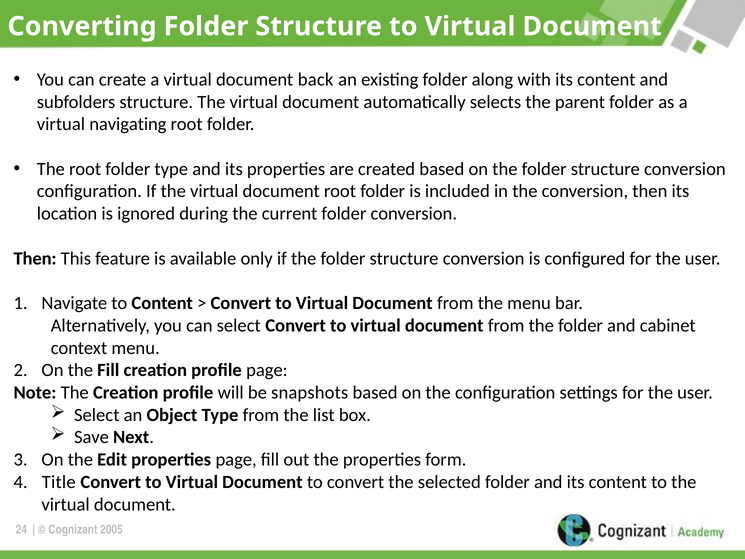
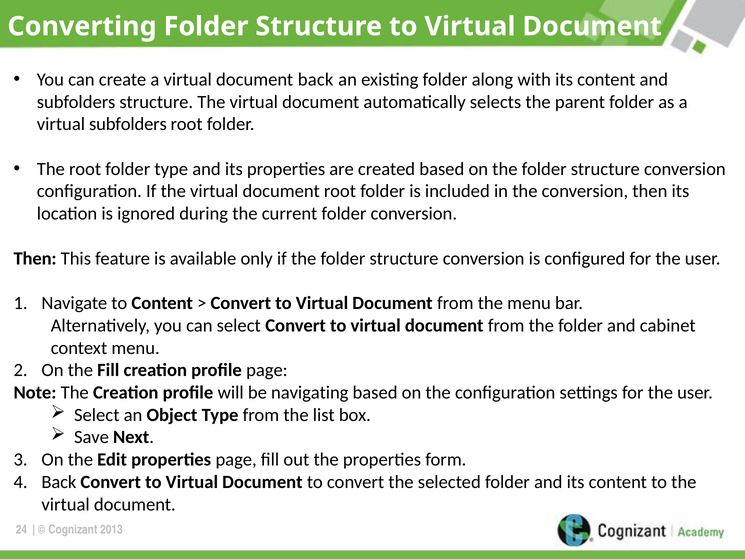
virtual navigating: navigating -> subfolders (128, 124)
snapshots: snapshots -> navigating (310, 392)
Title: Title -> Back (59, 482)
2005: 2005 -> 2013 (111, 530)
